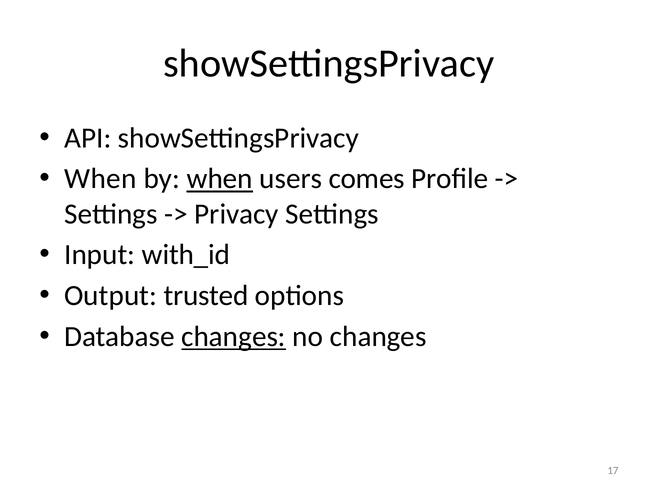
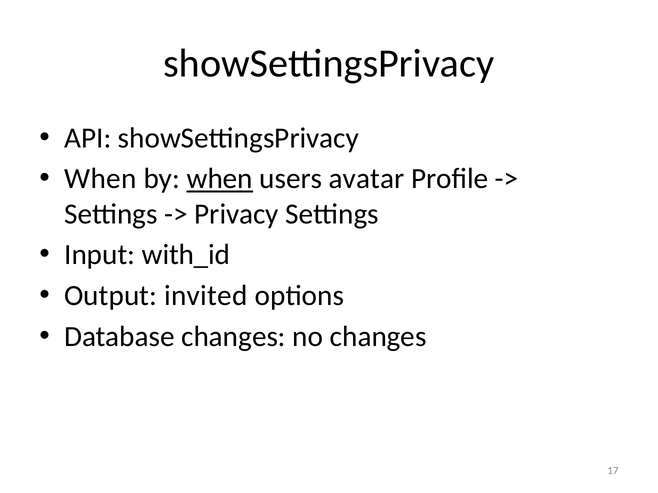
comes: comes -> avatar (367, 179)
trusted: trusted -> invited (206, 296)
changes underline: present -> none (234, 337)
